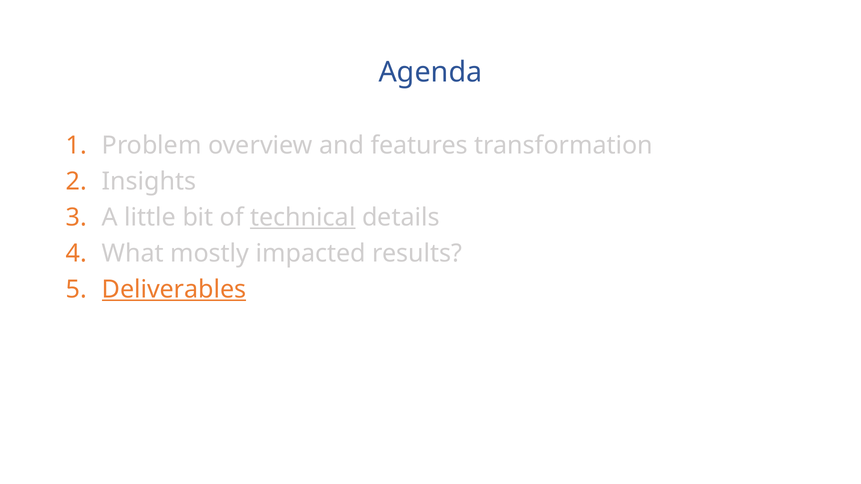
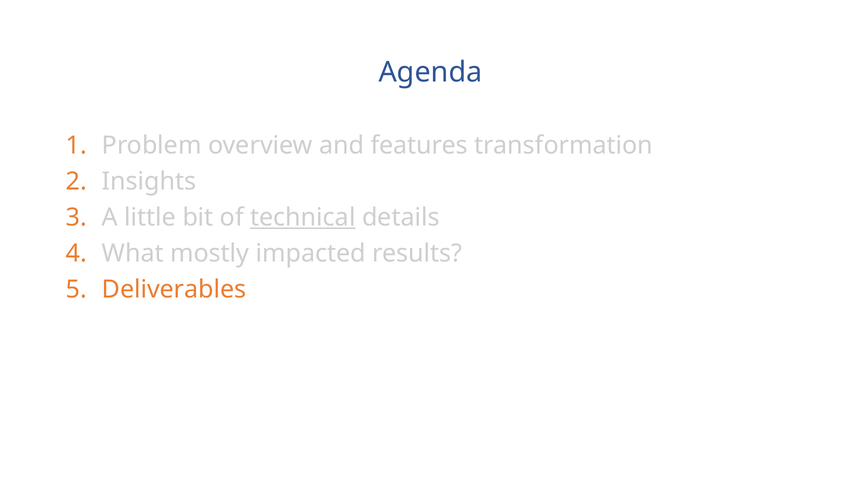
Deliverables underline: present -> none (174, 290)
